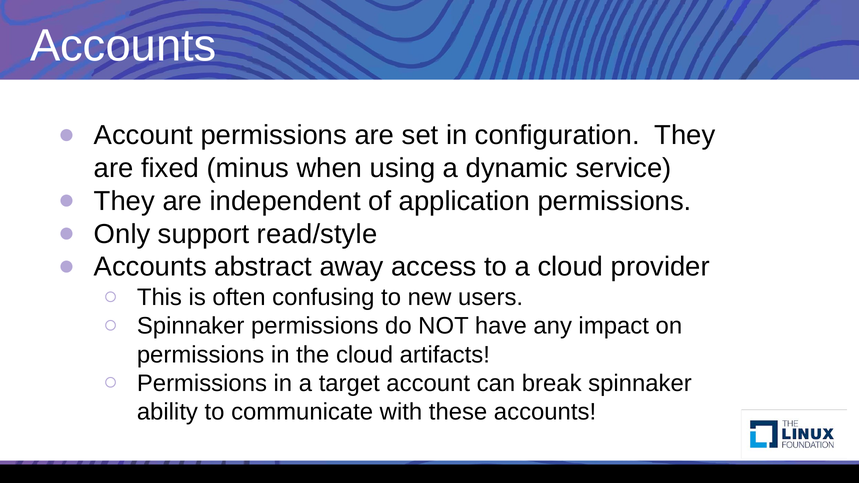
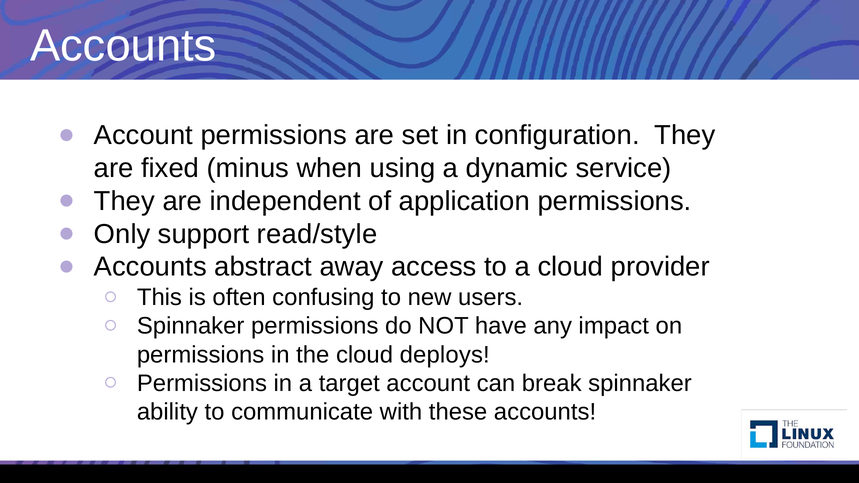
artifacts: artifacts -> deploys (445, 355)
